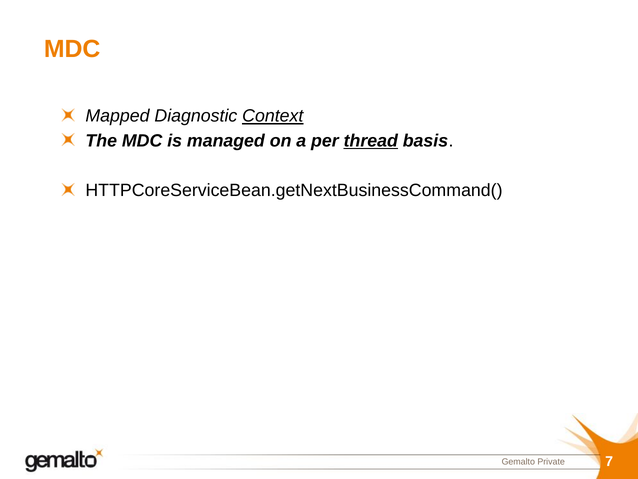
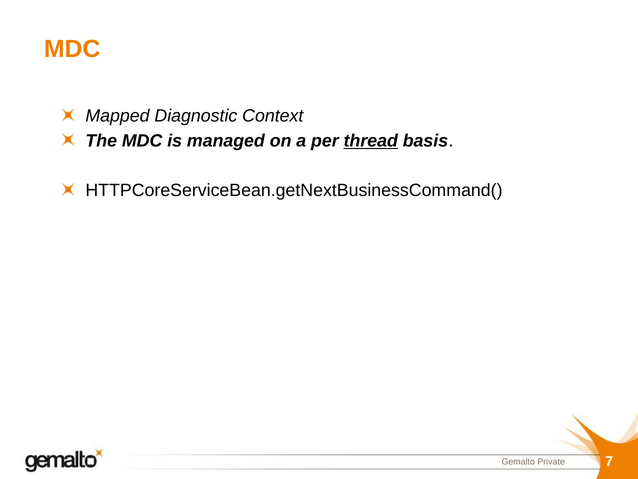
Context underline: present -> none (273, 116)
